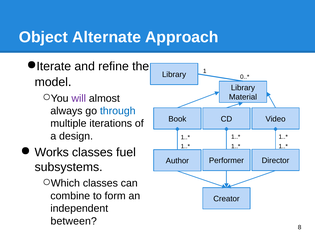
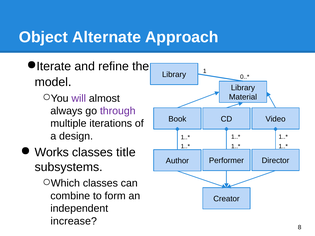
through colour: blue -> purple (118, 111)
fuel: fuel -> title (126, 153)
between: between -> increase (74, 221)
